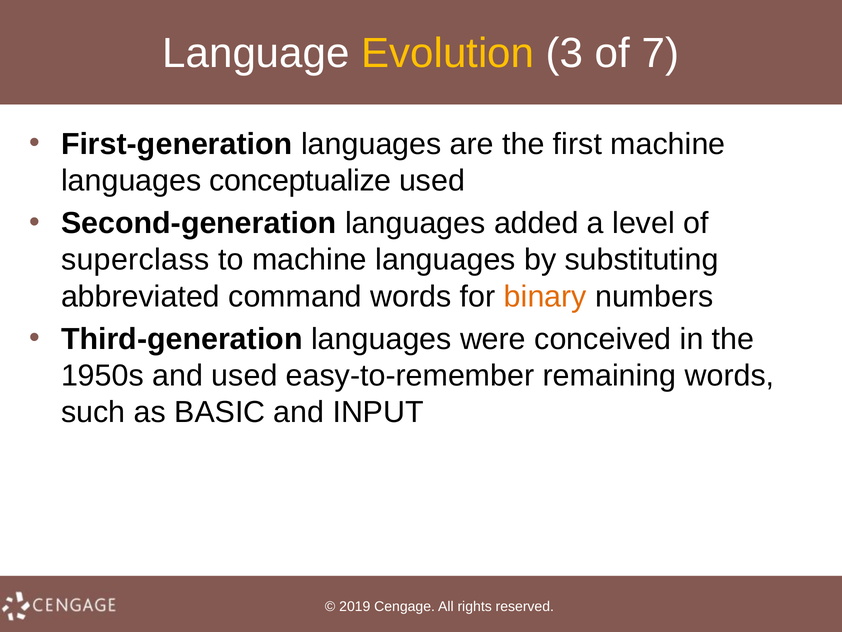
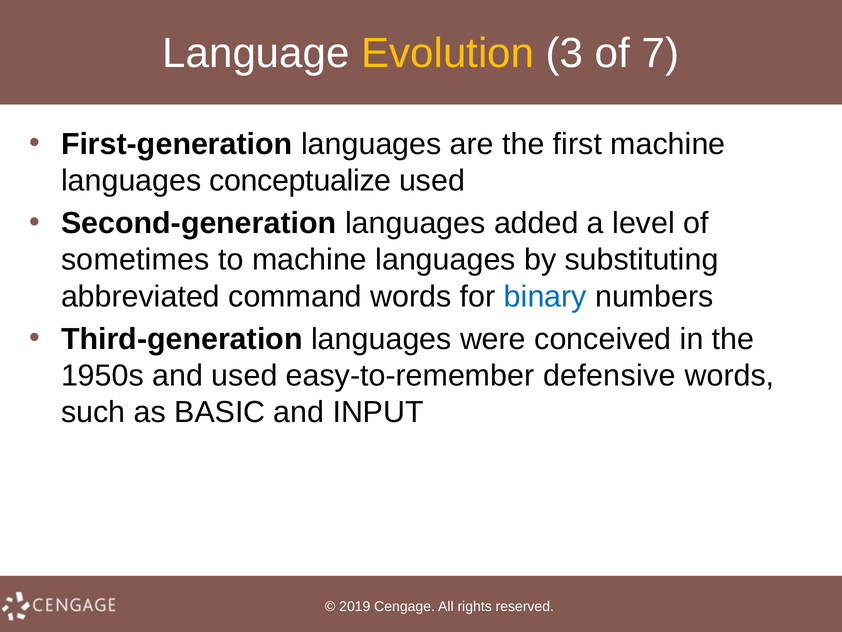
superclass: superclass -> sometimes (135, 260)
binary colour: orange -> blue (545, 296)
remaining: remaining -> defensive (609, 375)
